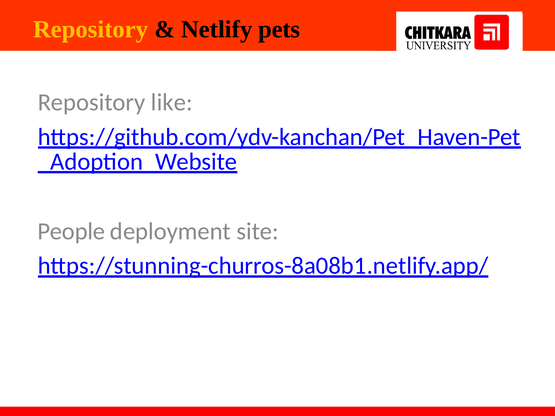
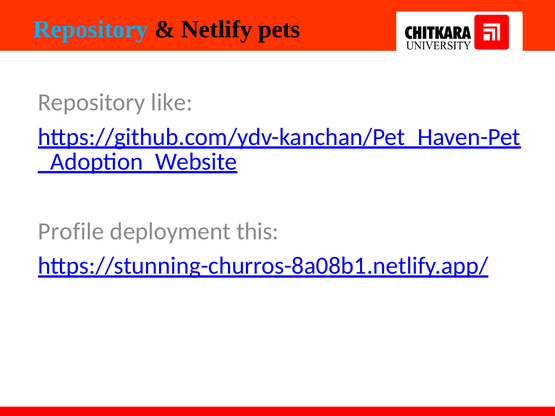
Repository colour: yellow -> light blue (91, 29)
People: People -> Profile (71, 231)
site: site -> this (258, 231)
